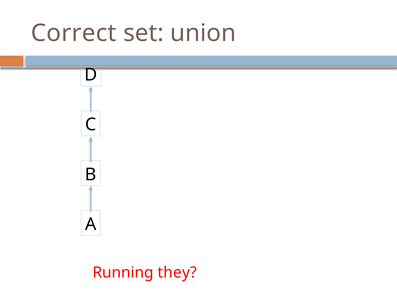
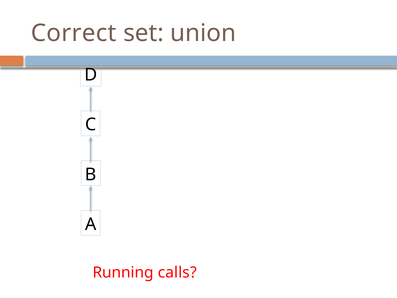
they: they -> calls (177, 272)
